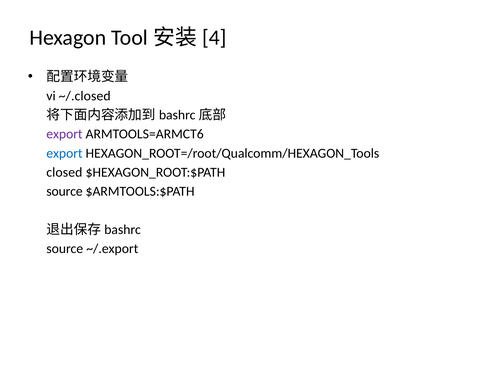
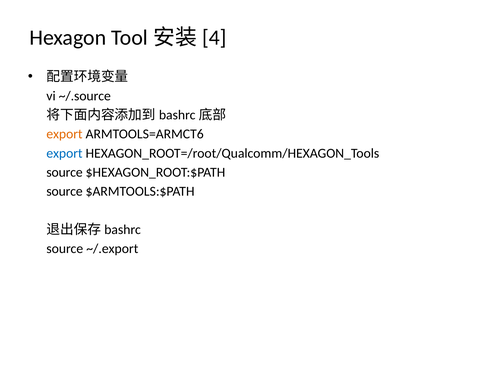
~/.closed: ~/.closed -> ~/.source (85, 96)
export colour: purple -> orange (64, 134)
closed: closed -> source (64, 172)
